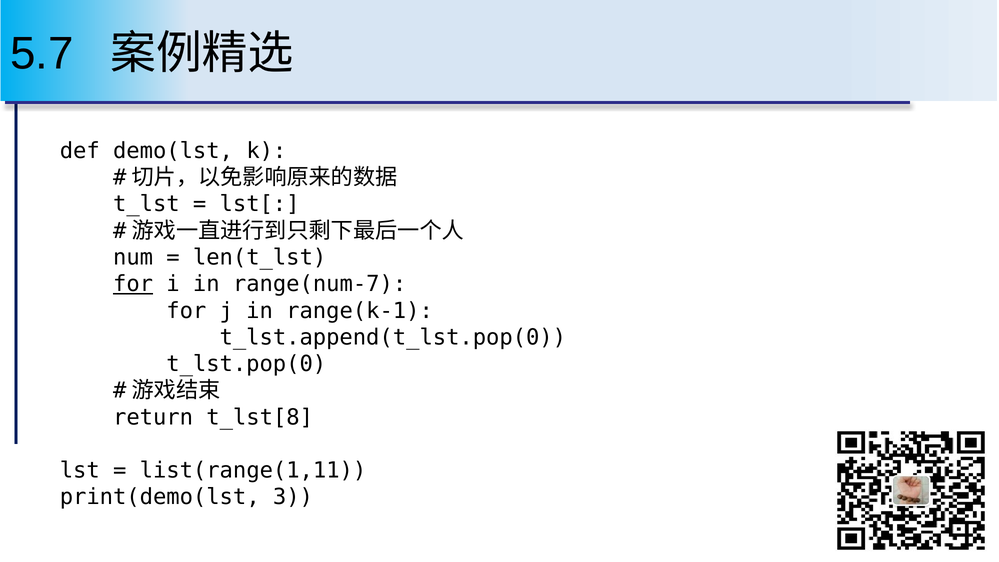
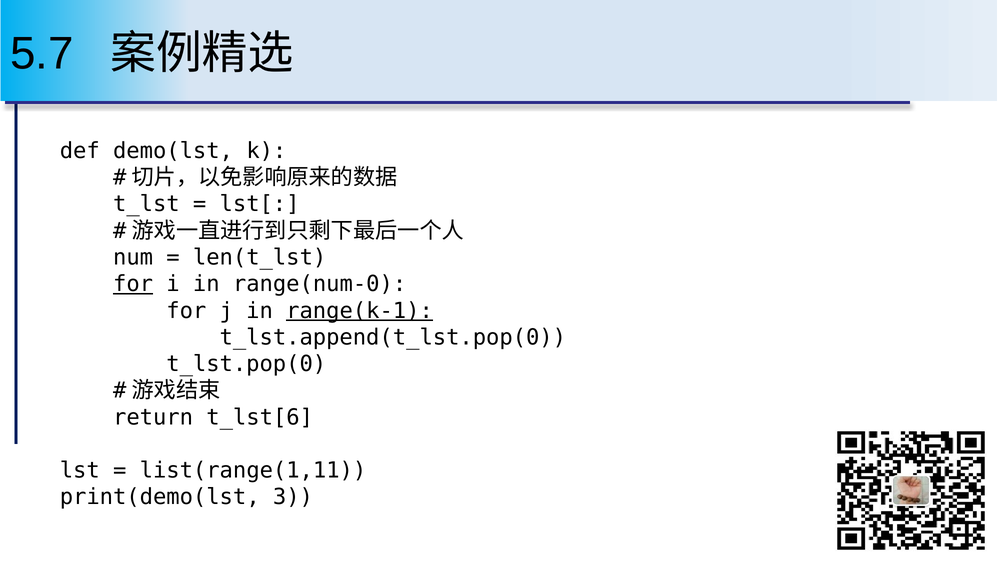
range(num-7: range(num-7 -> range(num-0 (320, 284)
range(k-1 underline: none -> present (360, 311)
t_lst[8: t_lst[8 -> t_lst[6 (260, 417)
